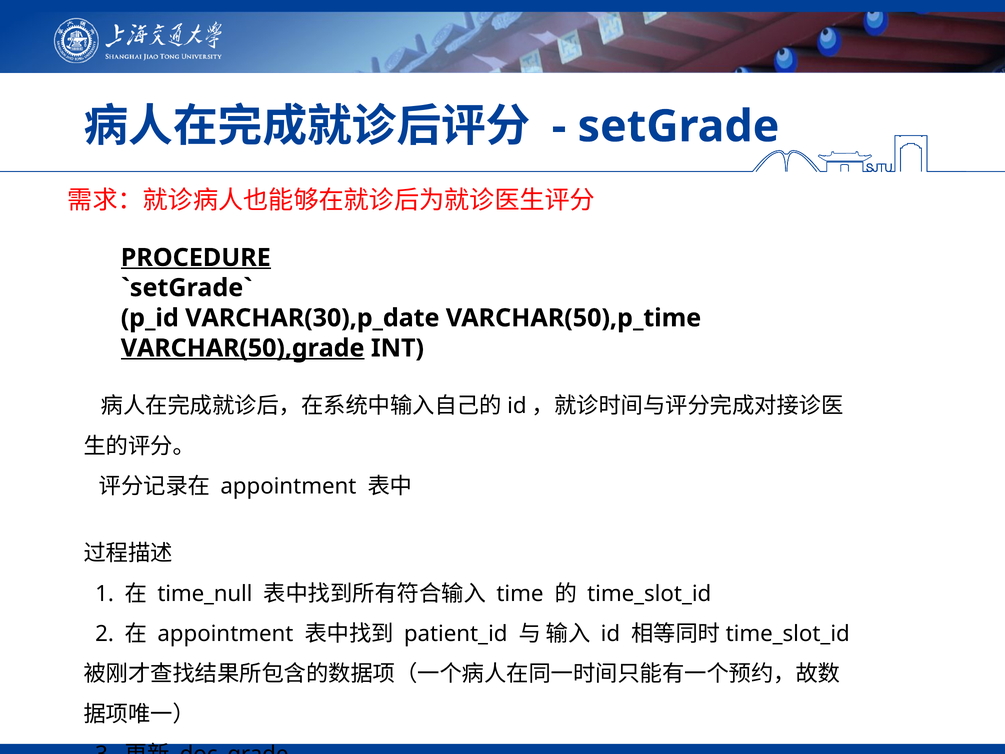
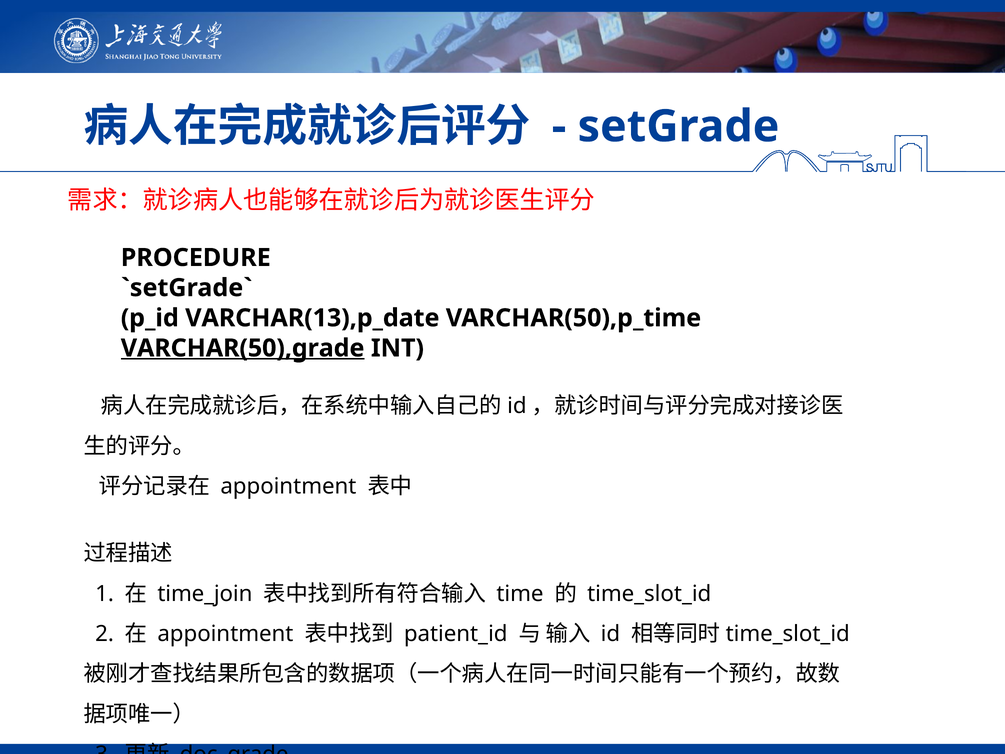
PROCEDURE underline: present -> none (196, 258)
VARCHAR(30),p_date: VARCHAR(30),p_date -> VARCHAR(13),p_date (312, 318)
time_null: time_null -> time_join (205, 594)
